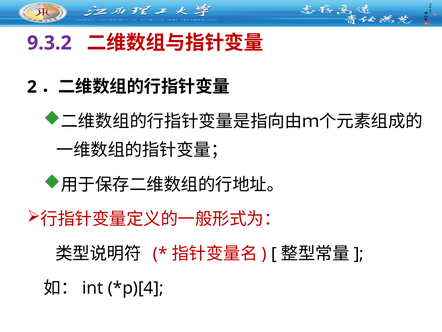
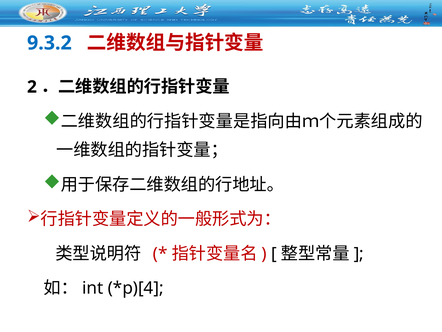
9.3.2 colour: purple -> blue (49, 43)
